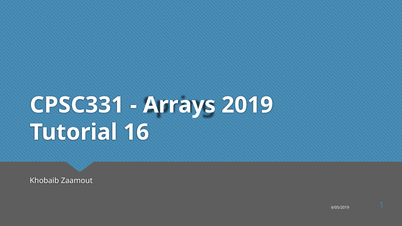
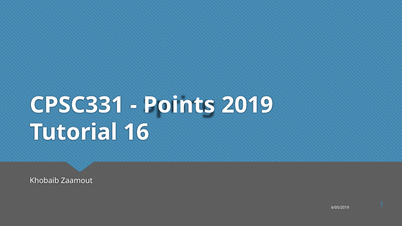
Arrays: Arrays -> Points (179, 105)
